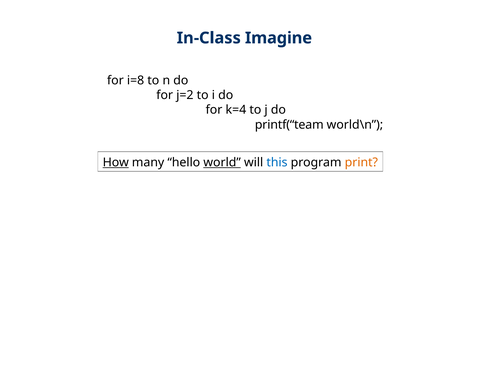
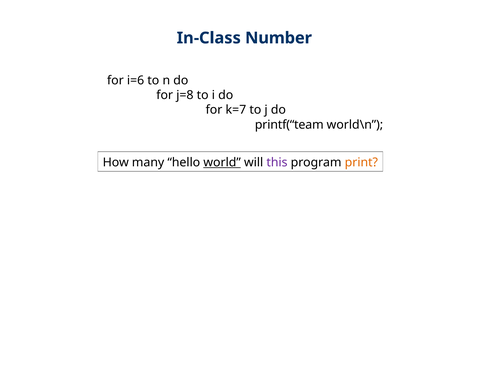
Imagine: Imagine -> Number (278, 38)
i=8: i=8 -> i=6 (136, 81)
j=2: j=2 -> j=8 (185, 95)
k=4: k=4 -> k=7 (236, 110)
How underline: present -> none (116, 163)
this colour: blue -> purple (277, 163)
